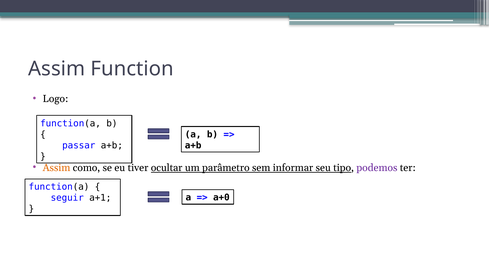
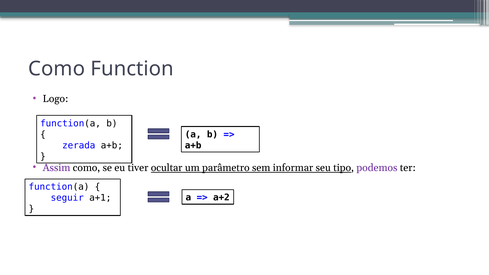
Assim: Assim -> Como (57, 69)
passar: passar -> zerada (79, 145)
Assim colour: orange -> purple (57, 168)
a+0: a+0 -> a+2 (221, 198)
